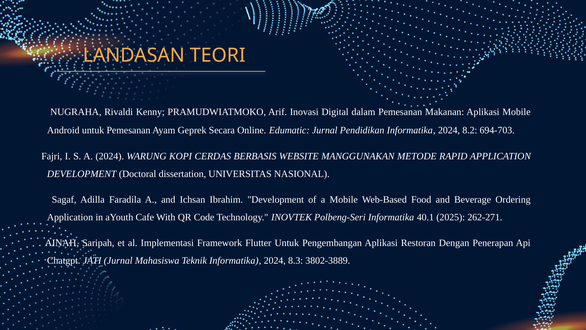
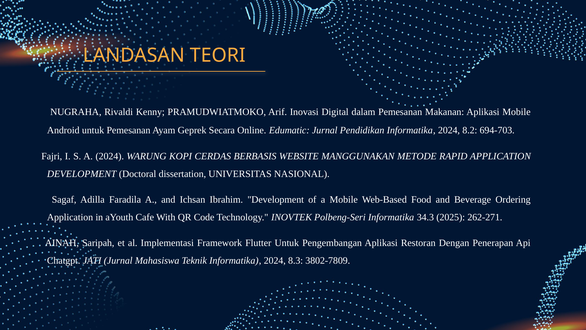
40.1: 40.1 -> 34.3 (425, 217)
3802-3889: 3802-3889 -> 3802-7809 (328, 260)
